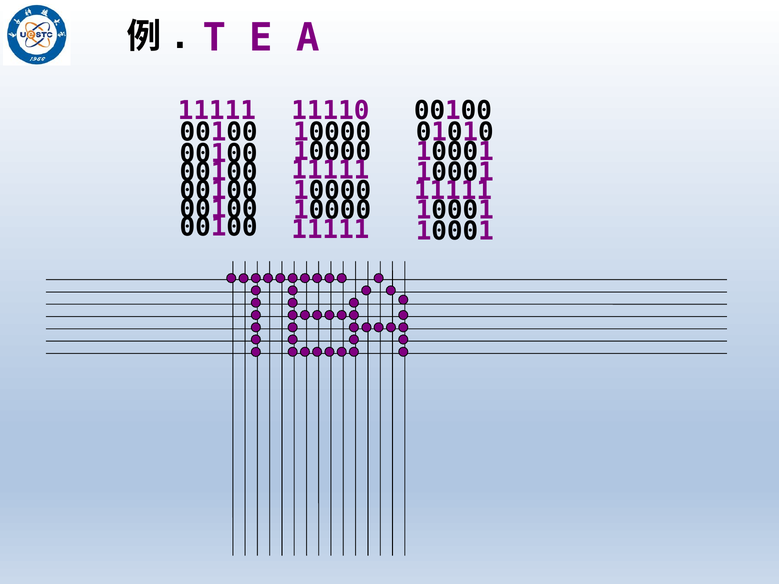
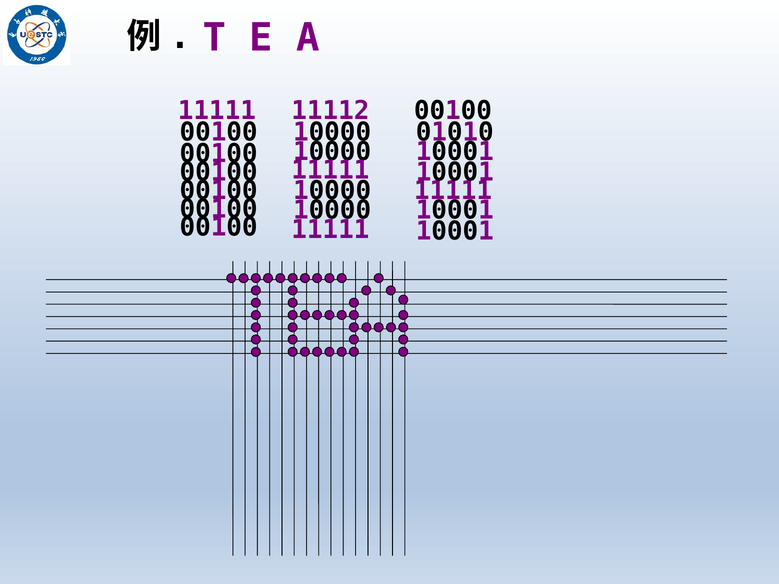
11110: 11110 -> 11112 (330, 111)
